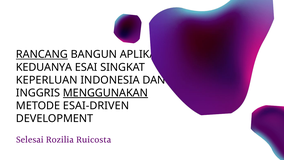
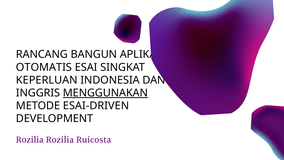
RANCANG underline: present -> none (42, 54)
KEDUANYA: KEDUANYA -> OTOMATIS (44, 67)
Selesai: Selesai -> Rozilia (30, 140)
